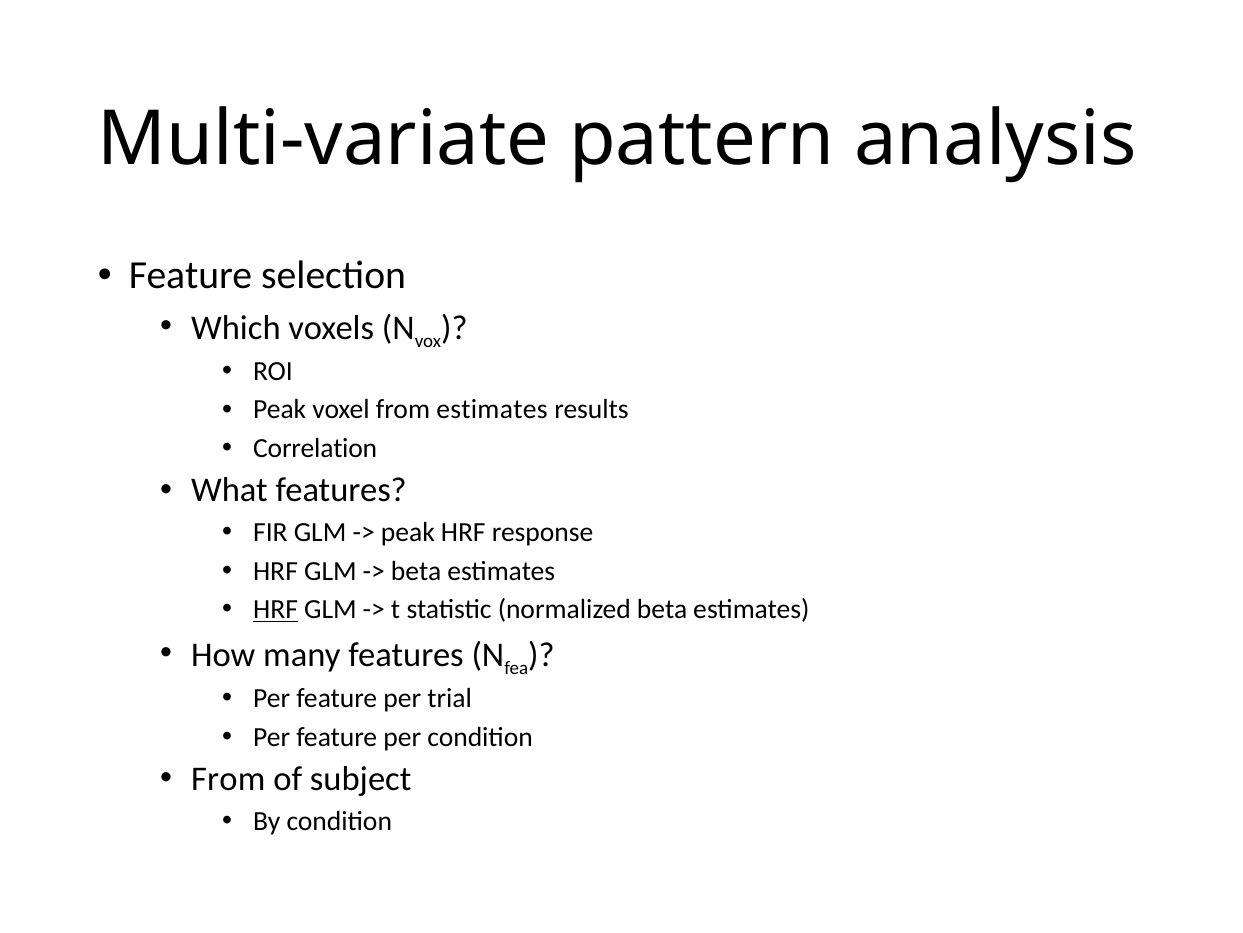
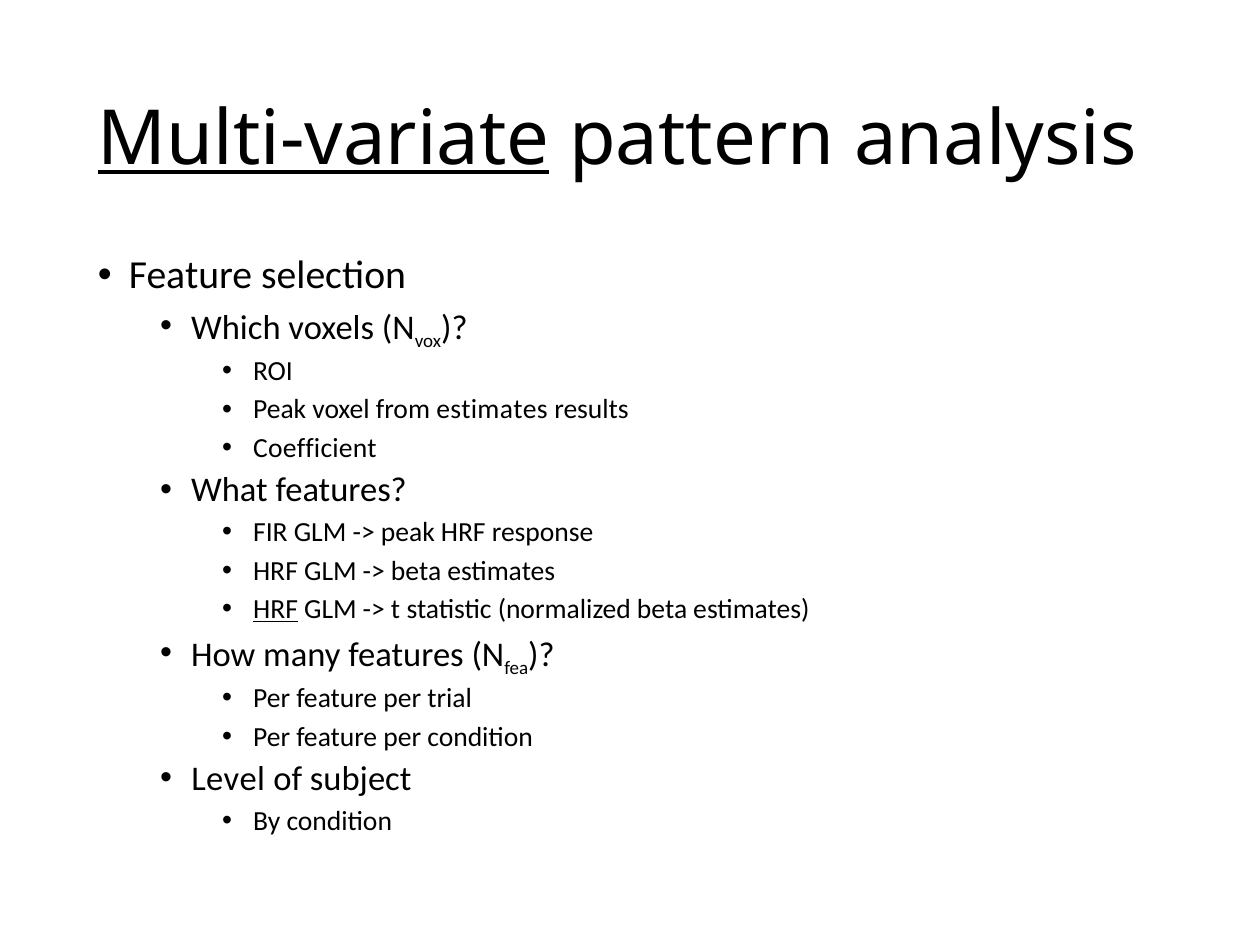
Multi-variate underline: none -> present (324, 139)
Correlation: Correlation -> Coefficient (315, 448)
From: From -> Level (228, 778)
